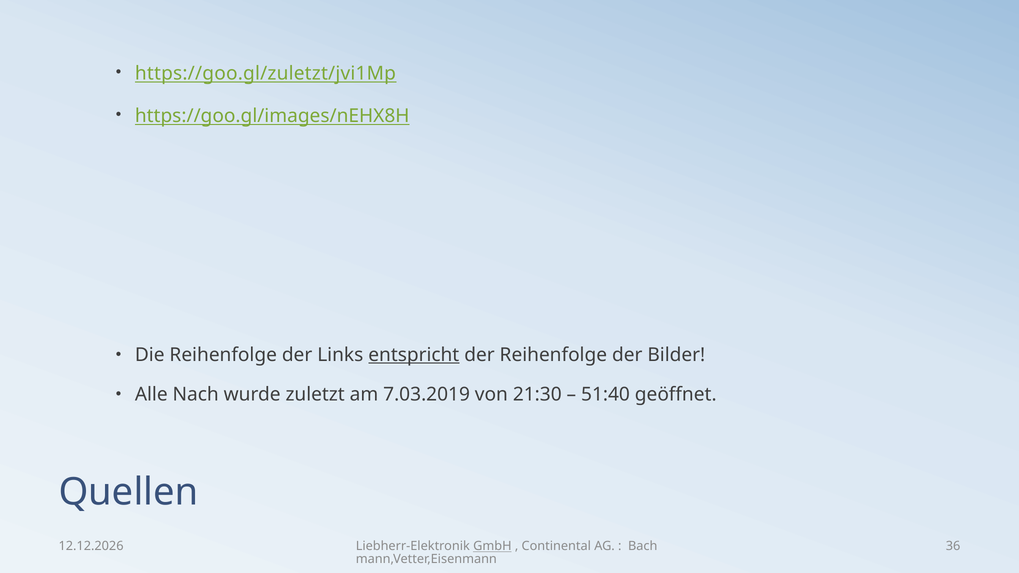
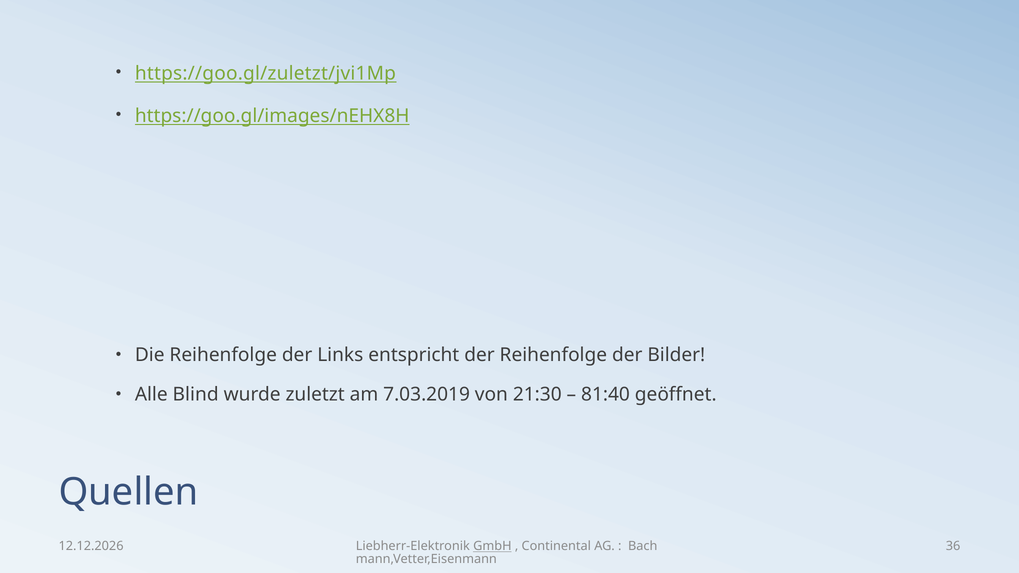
entspricht underline: present -> none (414, 355)
Nach: Nach -> Blind (196, 395)
51:40: 51:40 -> 81:40 (605, 395)
